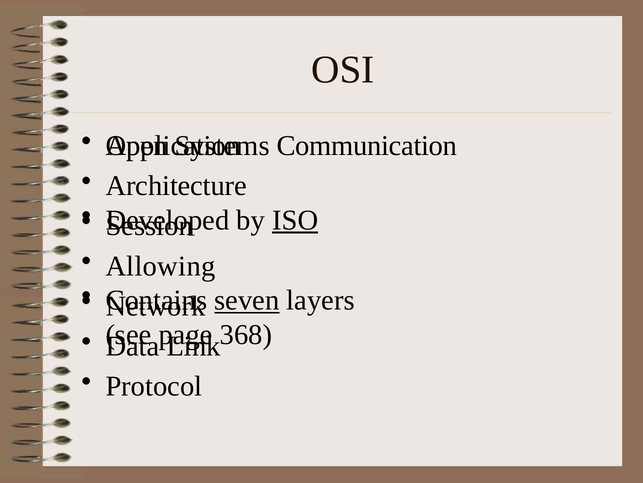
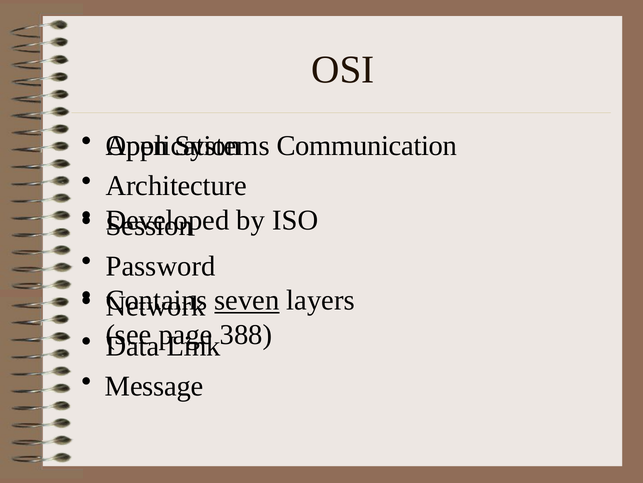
ISO underline: present -> none (295, 220)
Allowing: Allowing -> Password (161, 266)
368: 368 -> 388 (246, 334)
Protocol: Protocol -> Message (154, 386)
